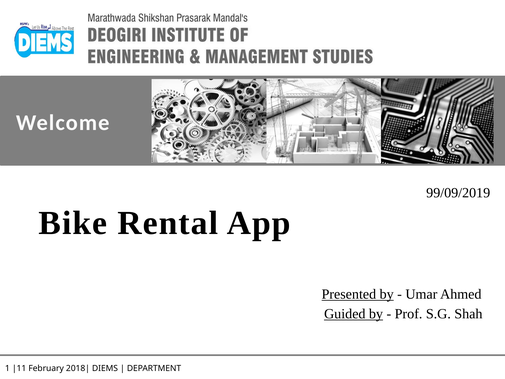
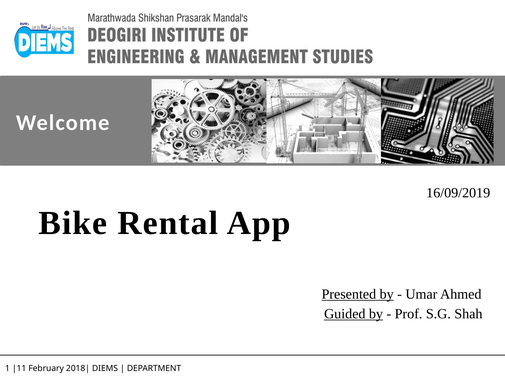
99/09/2019: 99/09/2019 -> 16/09/2019 (458, 193)
